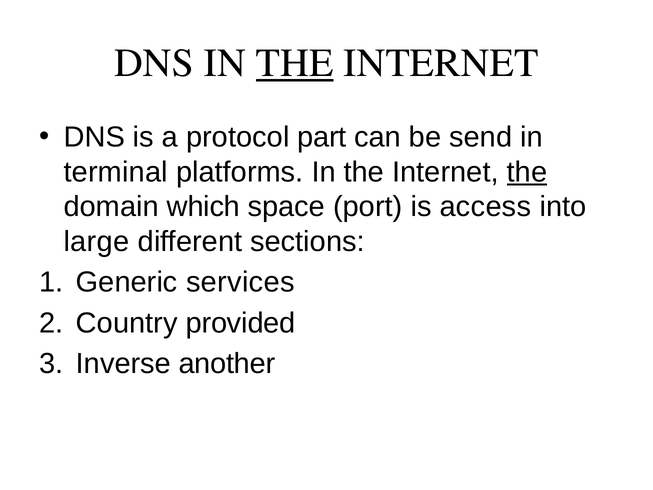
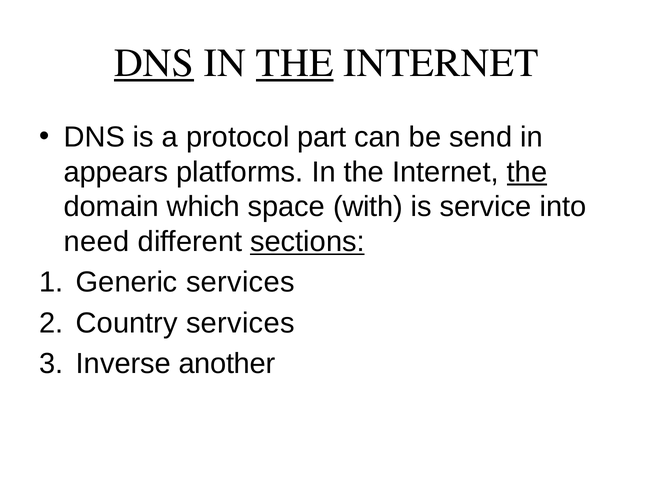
DNS underline: none -> present (154, 63)
terminal: terminal -> appears (116, 172)
port: port -> with (368, 207)
access: access -> service (486, 207)
large: large -> need (97, 242)
sections underline: none -> present (307, 242)
Country provided: provided -> services (240, 323)
